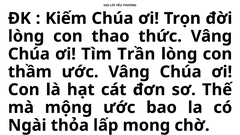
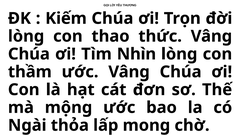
Trần: Trần -> Nhìn (136, 54)
